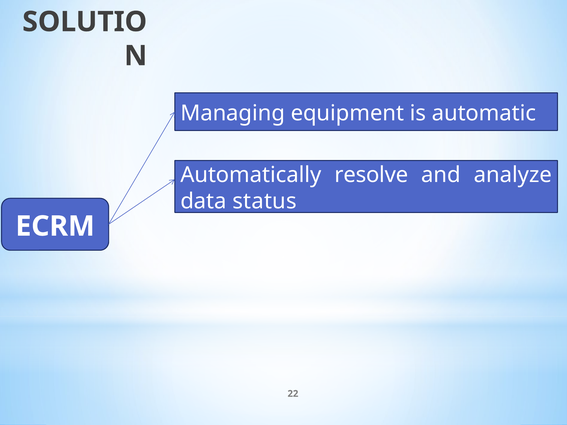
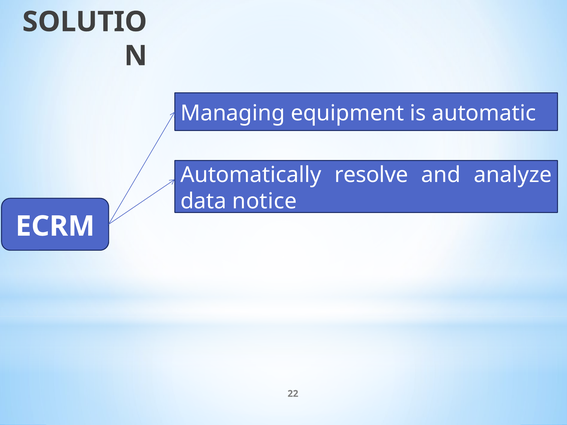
status: status -> notice (265, 201)
